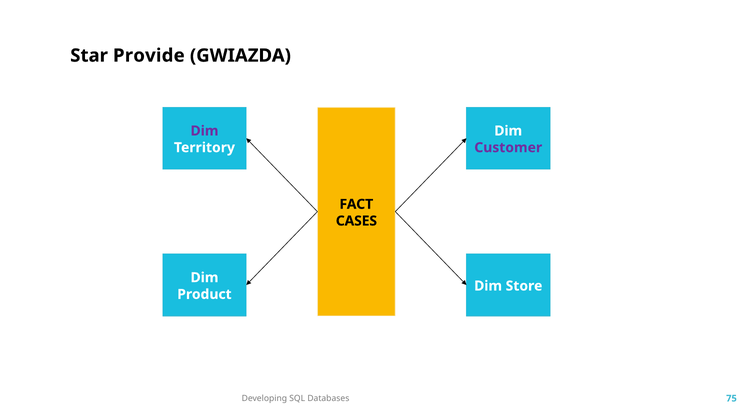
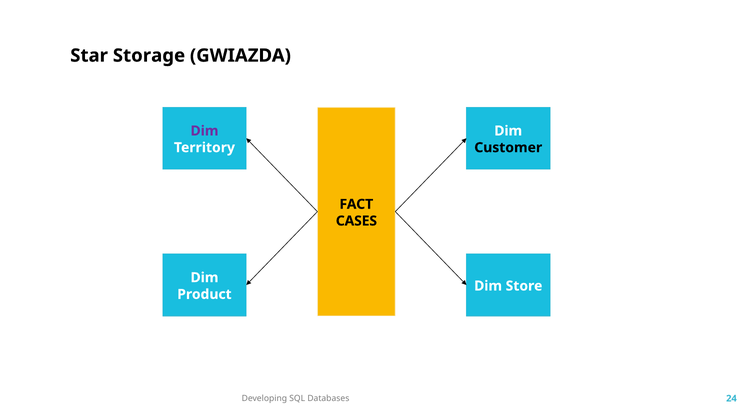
Provide: Provide -> Storage (149, 56)
Customer colour: purple -> black (508, 148)
75: 75 -> 24 (731, 399)
